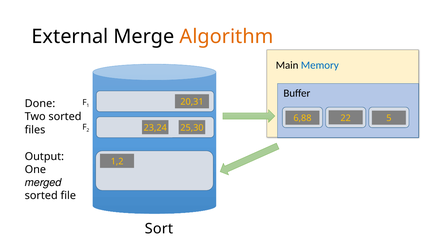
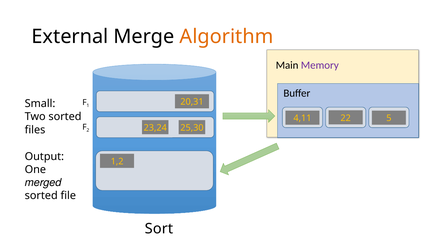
Memory colour: blue -> purple (320, 65)
Done: Done -> Small (40, 104)
6,88: 6,88 -> 4,11 (302, 118)
